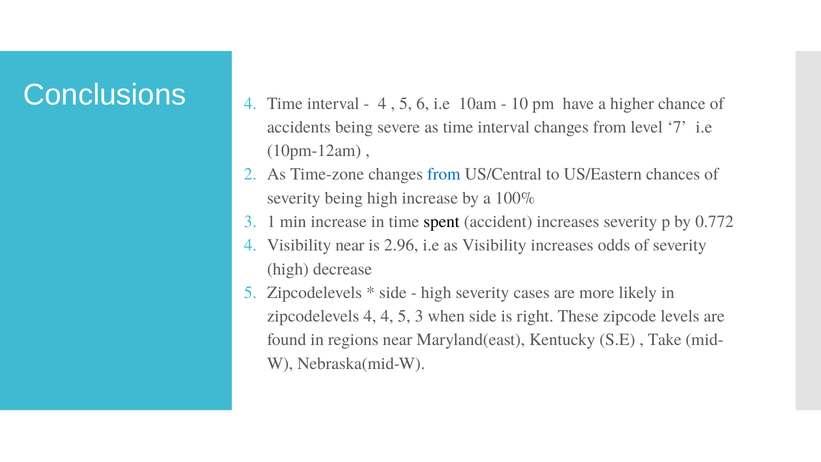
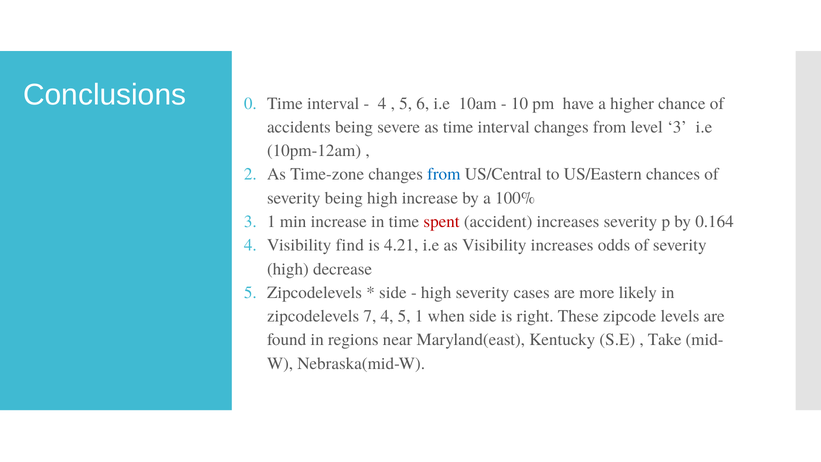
Conclusions 4: 4 -> 0 (250, 103)
level 7: 7 -> 3 (677, 127)
spent colour: black -> red (442, 221)
0.772: 0.772 -> 0.164 (715, 221)
Visibility near: near -> find (350, 245)
2.96: 2.96 -> 4.21 (401, 245)
zipcodelevels 4: 4 -> 7 (370, 316)
5 3: 3 -> 1 (419, 316)
